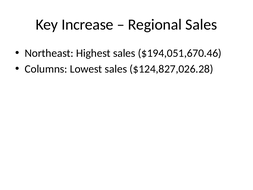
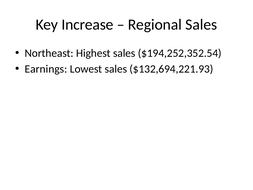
$194,051,670.46: $194,051,670.46 -> $194,252,352.54 (180, 53)
Columns: Columns -> Earnings (46, 69)
$124,827,026.28: $124,827,026.28 -> $132,694,221.93 (171, 69)
